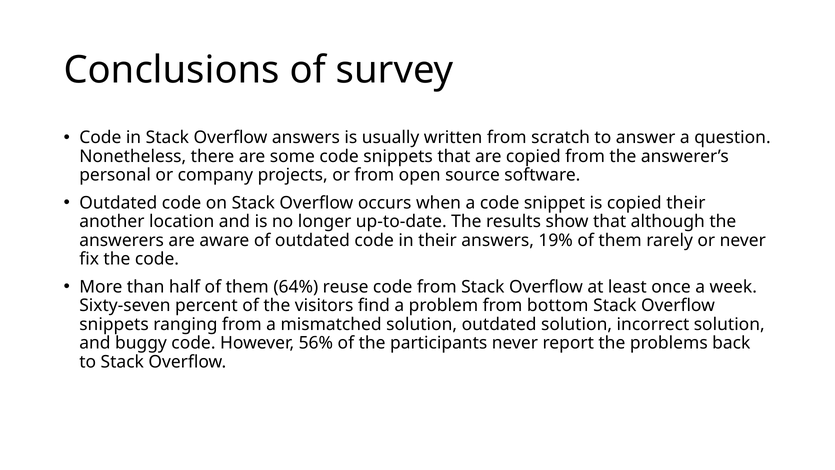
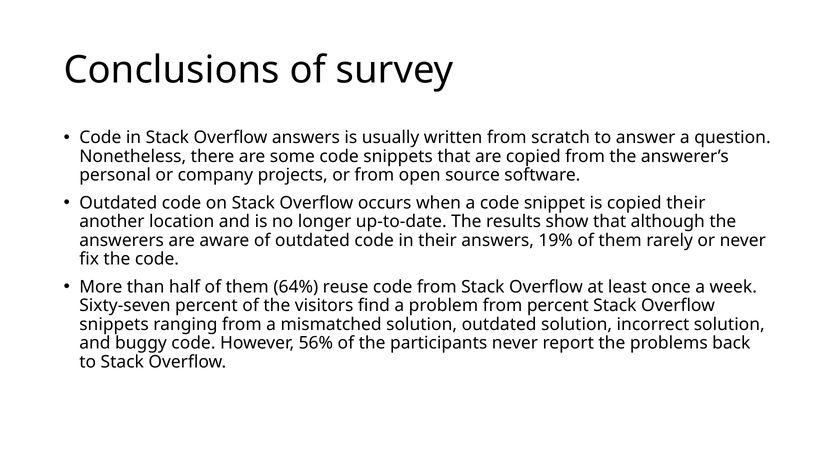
from bottom: bottom -> percent (558, 305)
